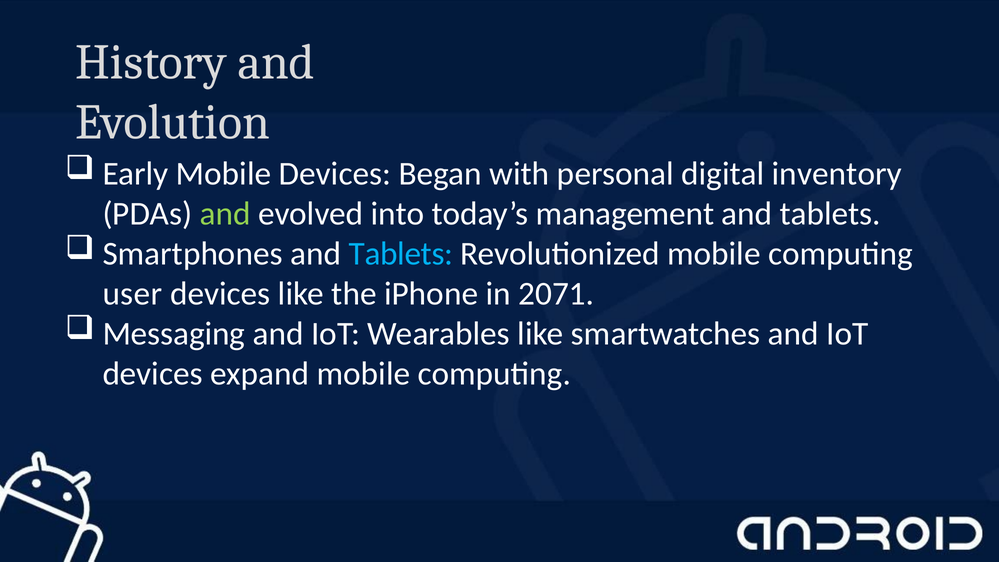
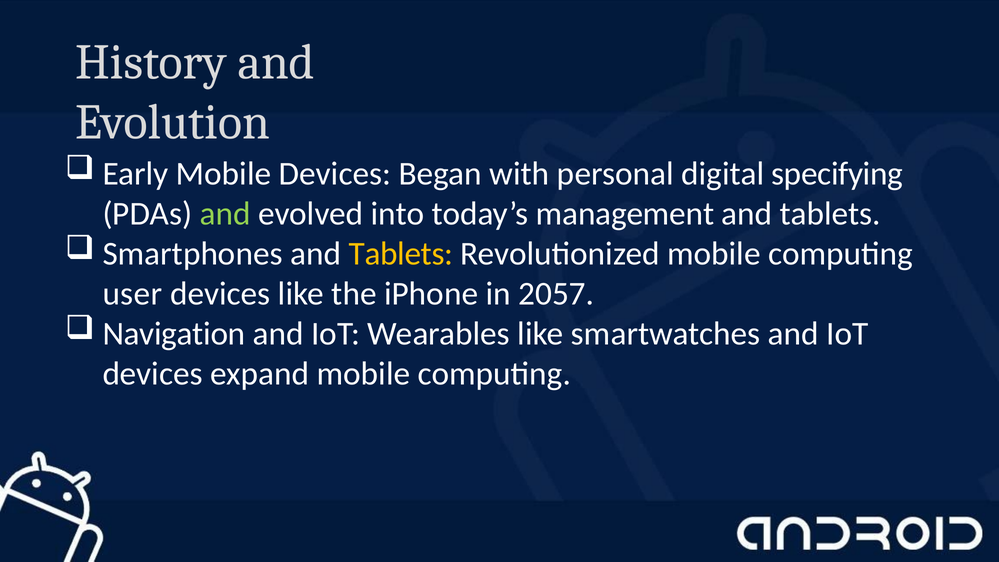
inventory: inventory -> specifying (837, 174)
Tablets colour: light blue -> yellow (401, 254)
2071: 2071 -> 2057 (556, 294)
Messaging: Messaging -> Navigation (174, 334)
